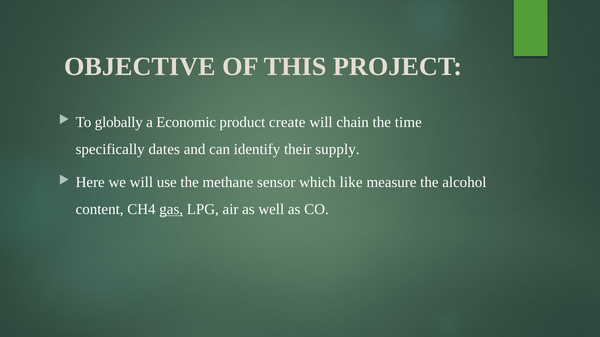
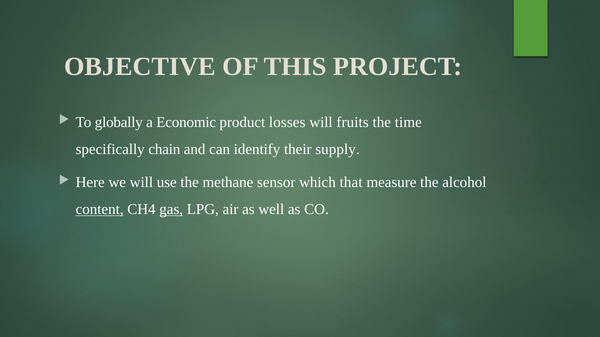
create: create -> losses (287, 122)
chain: chain -> fruits (353, 122)
dates: dates -> chain (164, 149)
like: like -> that (351, 183)
content underline: none -> present (100, 210)
